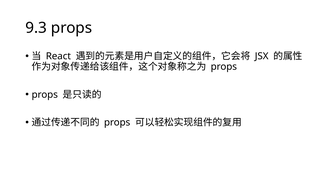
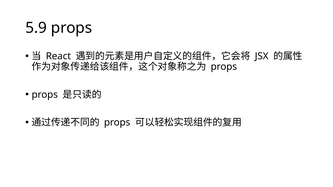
9.3: 9.3 -> 5.9 (36, 28)
